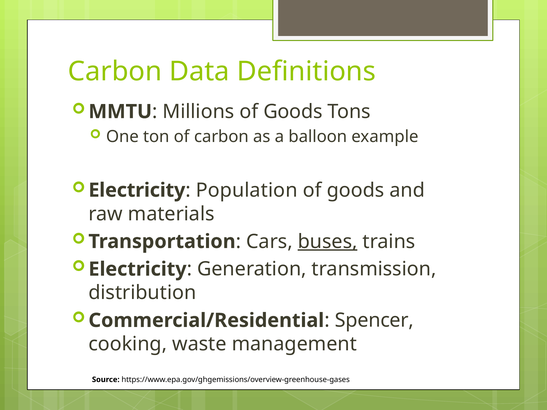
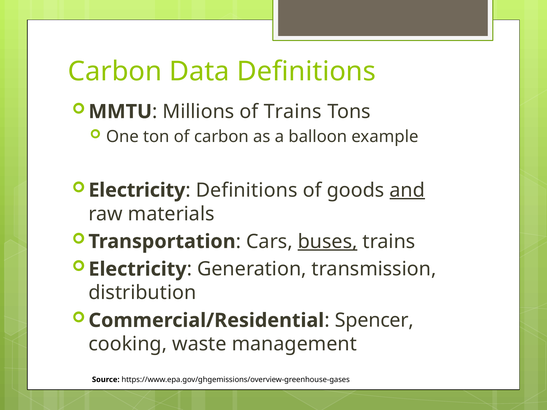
Millions of Goods: Goods -> Trains (293, 112)
Population: Population -> Definitions (247, 190)
and underline: none -> present (407, 190)
